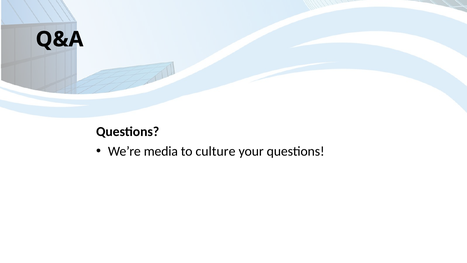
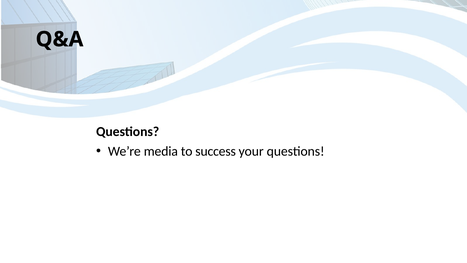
culture: culture -> success (216, 151)
